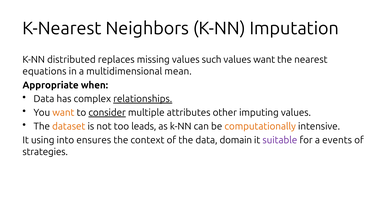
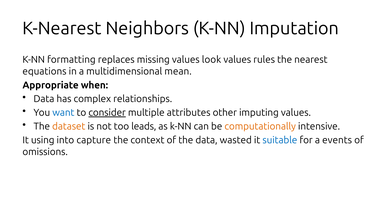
distributed: distributed -> formatting (71, 59)
such: such -> look (212, 59)
values want: want -> rules (264, 59)
relationships underline: present -> none (143, 99)
want colour: orange -> blue (63, 112)
ensures: ensures -> capture (94, 140)
domain: domain -> wasted (236, 140)
suitable colour: purple -> blue (280, 140)
strategies: strategies -> omissions (45, 152)
